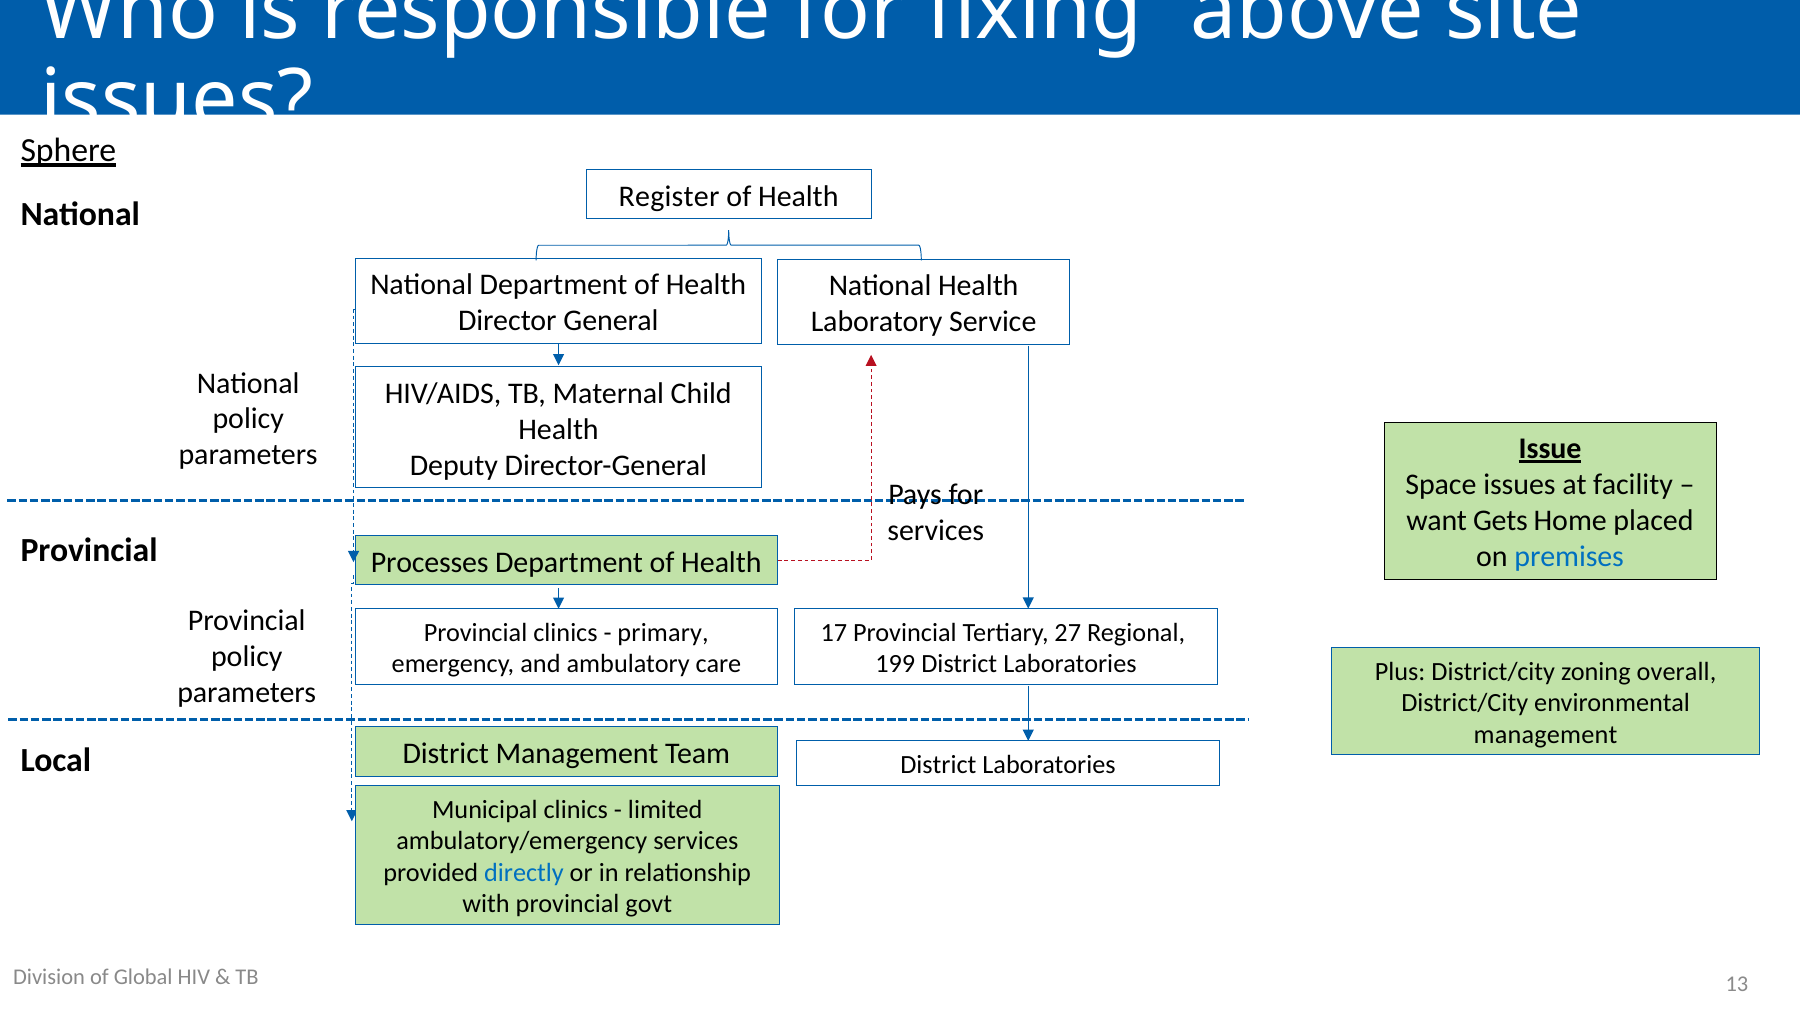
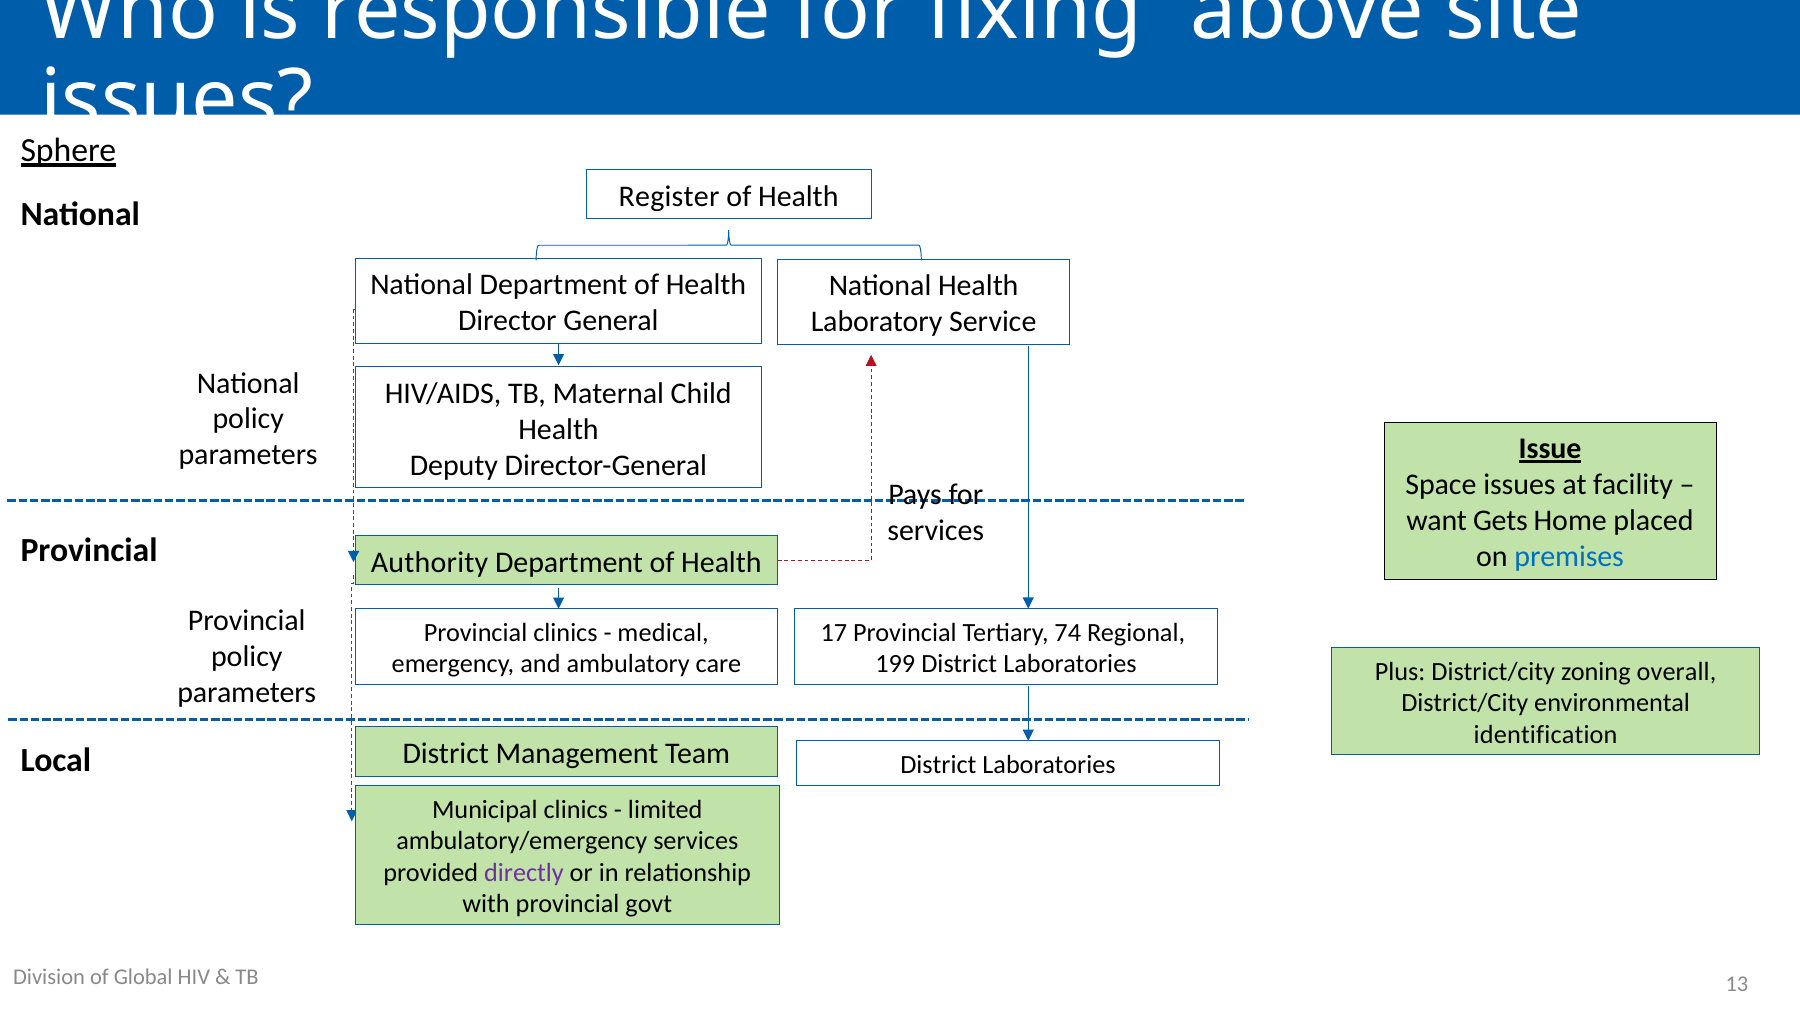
Processes: Processes -> Authority (429, 563)
primary: primary -> medical (663, 633)
27: 27 -> 74 (1068, 633)
management: management -> identification (1546, 735)
directly colour: blue -> purple (524, 873)
